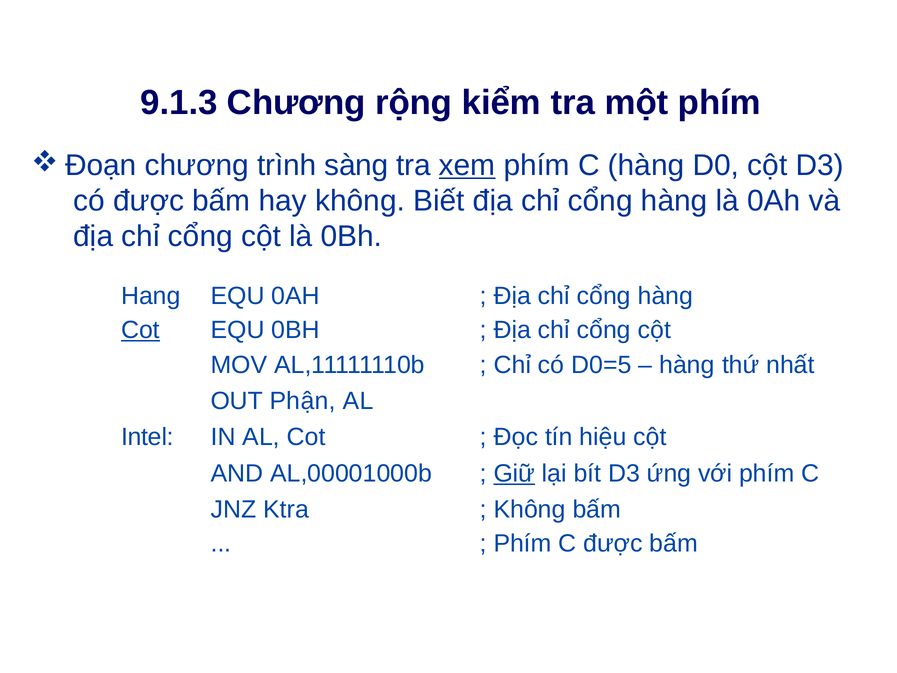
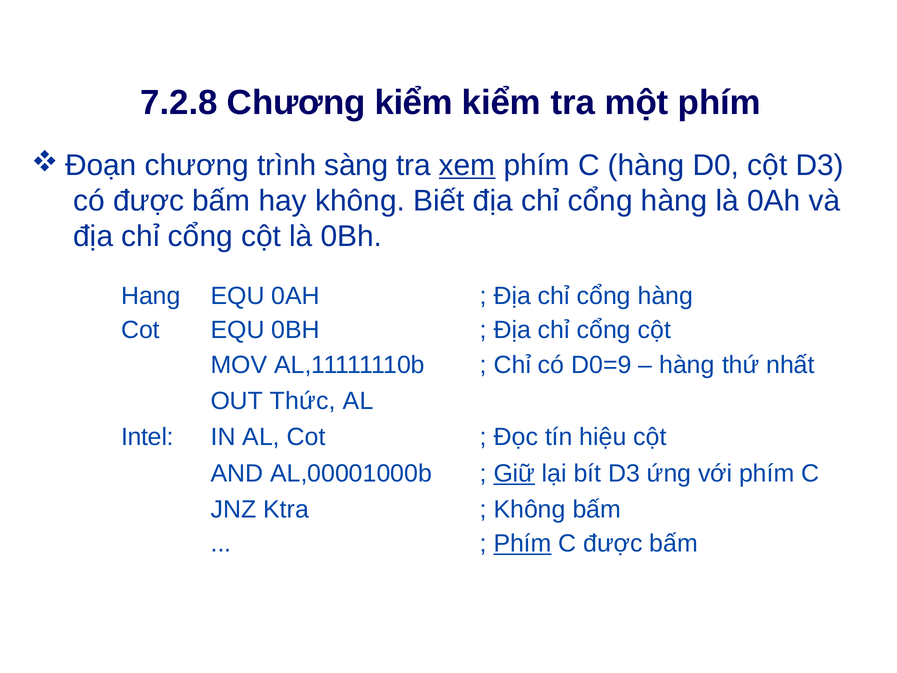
9.1.3: 9.1.3 -> 7.2.8 (179, 103)
Chương rộng: rộng -> kiểm (414, 103)
Cot underline: present -> none (140, 330)
D0=5: D0=5 -> D0=9 (601, 365)
Phận: Phận -> Thức (303, 401)
Phím underline: none -> present (523, 543)
